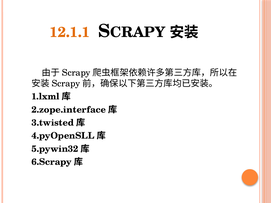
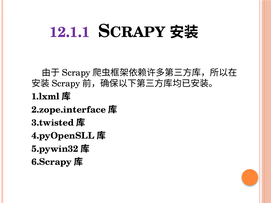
12.1.1 colour: orange -> purple (70, 32)
